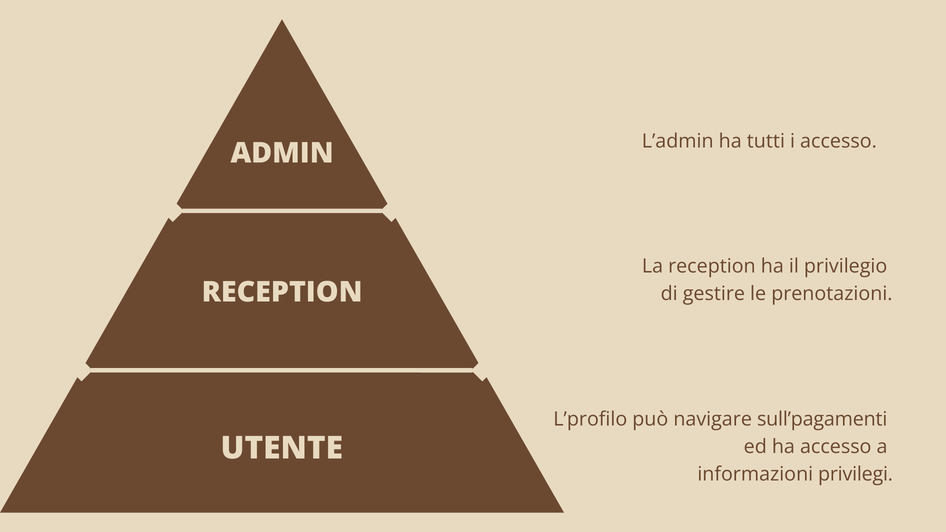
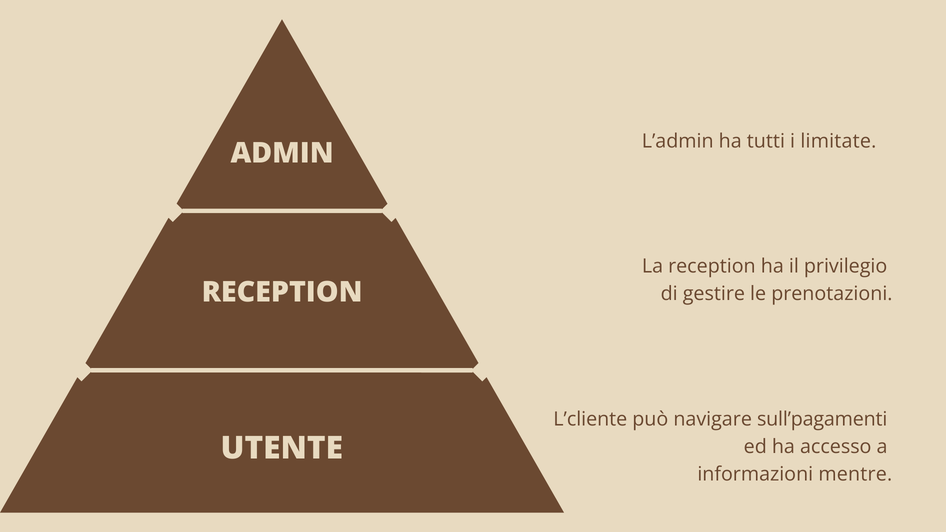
i accesso: accesso -> limitate (838, 141)
L’profilo: L’profilo -> L’cliente (590, 419)
privilegi: privilegi -> mentre (855, 474)
